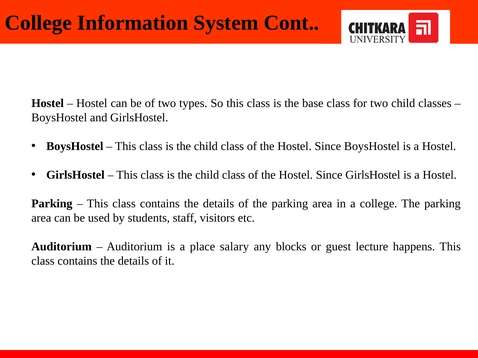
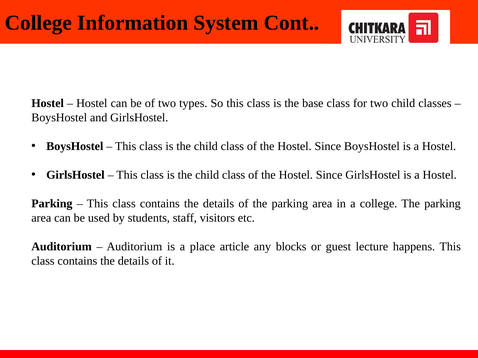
salary: salary -> article (234, 247)
